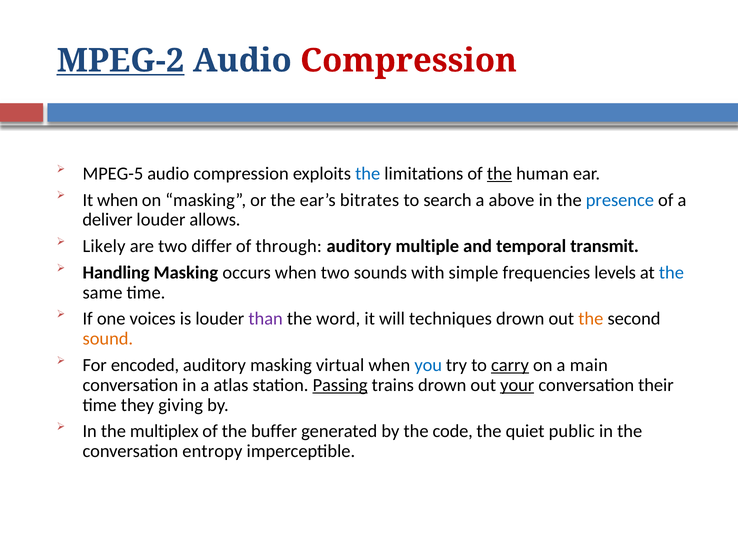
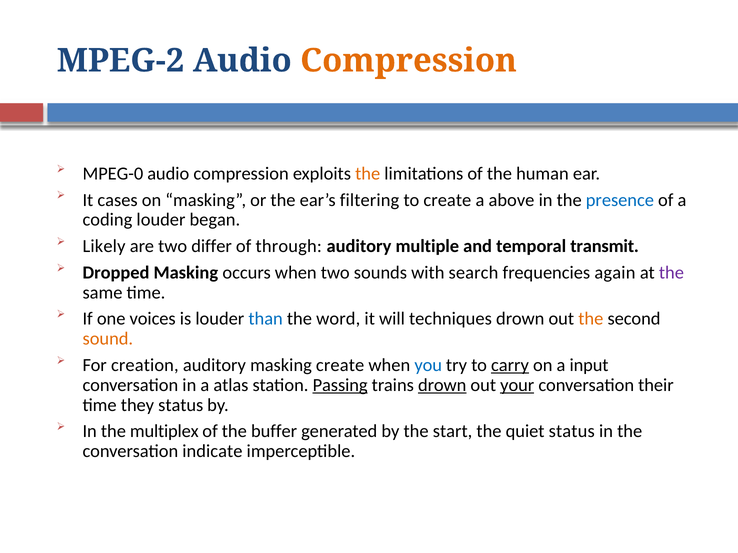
MPEG-2 underline: present -> none (120, 61)
Compression colour: red -> orange (409, 61)
MPEG-5: MPEG-5 -> MPEG-0 (113, 174)
the colour: blue -> orange (368, 174)
the underline: present -> none (499, 174)
It when: when -> cases (118, 200)
bitrates: bitrates -> filtering (370, 200)
to search: search -> create (447, 200)
deliver: deliver -> coding (107, 220)
allows: allows -> began (215, 220)
Handling: Handling -> Dropped (116, 273)
simple: simple -> search (473, 273)
levels: levels -> again (615, 273)
the colour: blue -> purple (671, 273)
than colour: purple -> blue (266, 319)
encoded: encoded -> creation (145, 365)
masking virtual: virtual -> create (340, 365)
main: main -> input (589, 365)
drown underline: none -> present (442, 385)
they giving: giving -> status (181, 405)
code: code -> start (453, 432)
quiet public: public -> status (572, 432)
entropy: entropy -> indicate (212, 452)
